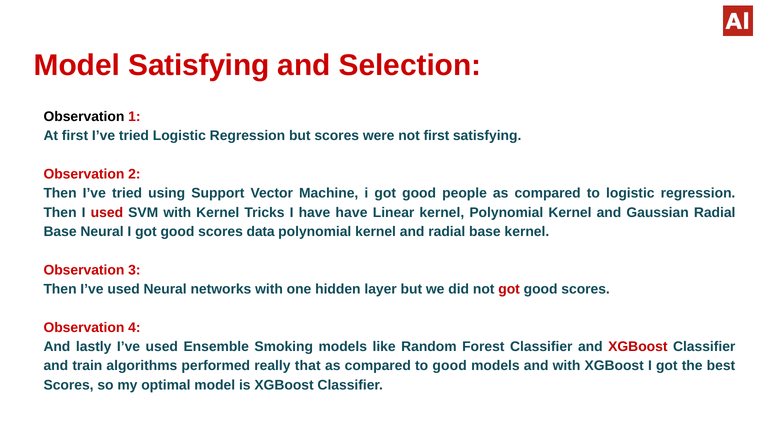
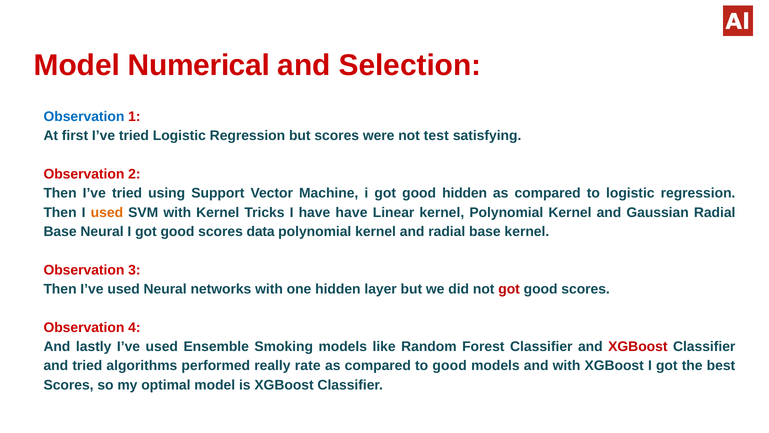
Model Satisfying: Satisfying -> Numerical (199, 65)
Observation colour: black -> blue (84, 116)
not first: first -> test (436, 136)
good people: people -> hidden (465, 193)
used colour: red -> orange (107, 212)
and train: train -> tried (87, 366)
that: that -> rate (308, 366)
